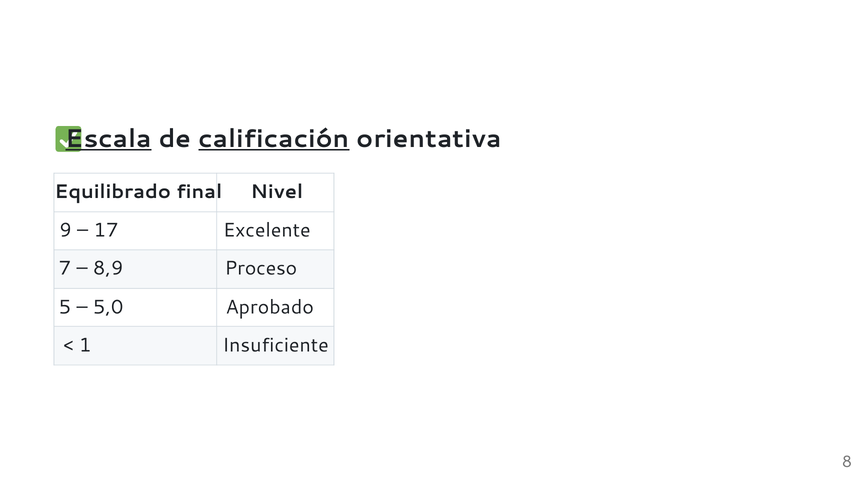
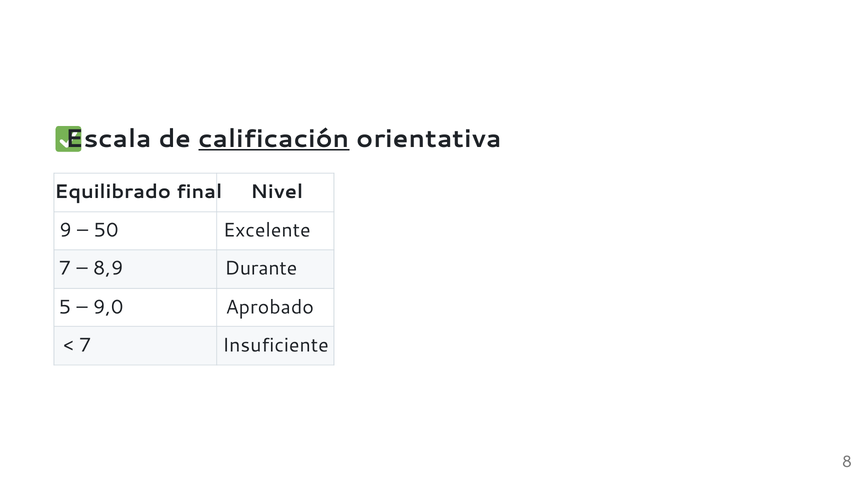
Escala underline: present -> none (109, 139)
17: 17 -> 50 (106, 231)
Proceso: Proceso -> Durante (261, 269)
5,0: 5,0 -> 9,0 (108, 307)
1: 1 -> 7 (85, 345)
